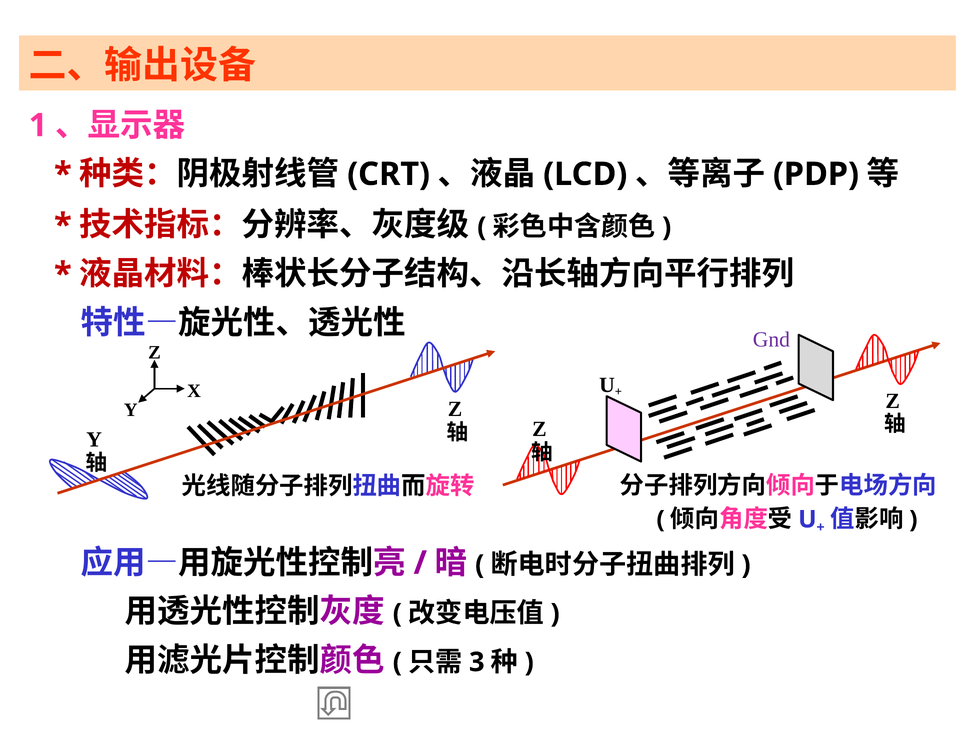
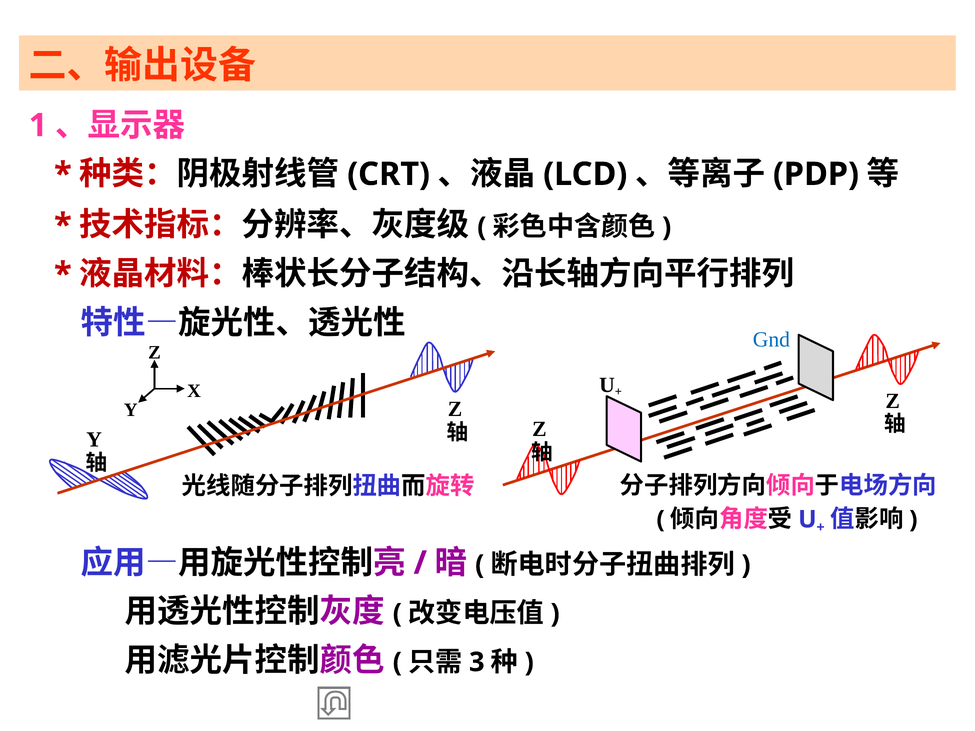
Gnd colour: purple -> blue (771, 340)
